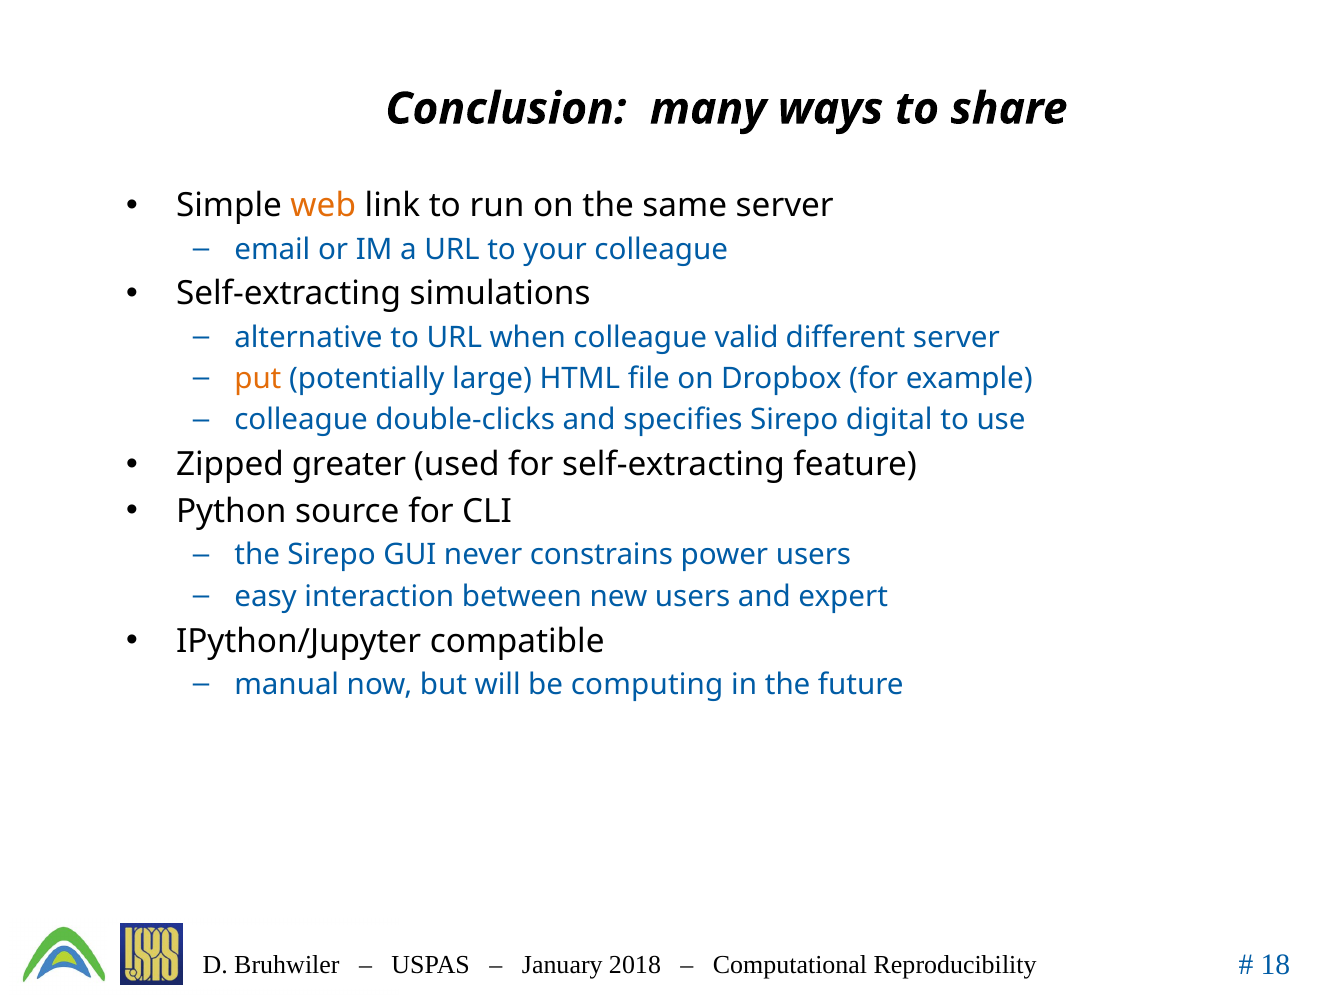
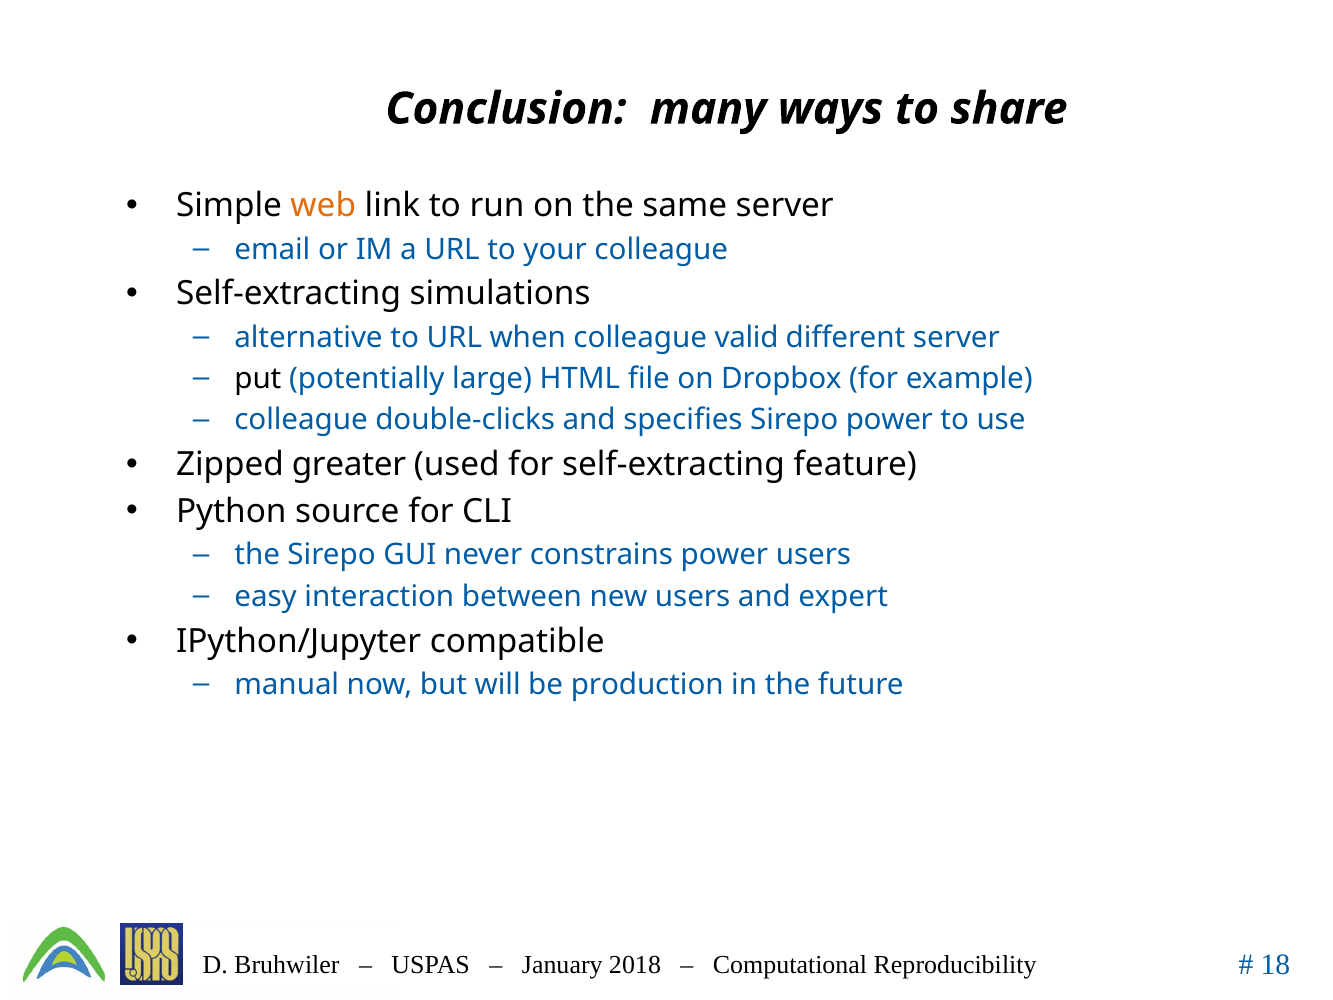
put colour: orange -> black (258, 379)
Sirepo digital: digital -> power (889, 420)
computing: computing -> production (647, 684)
